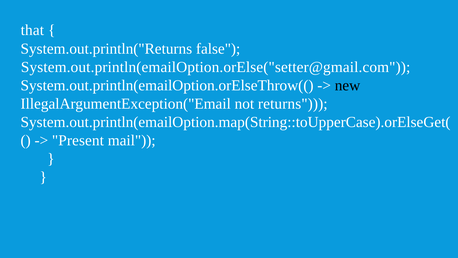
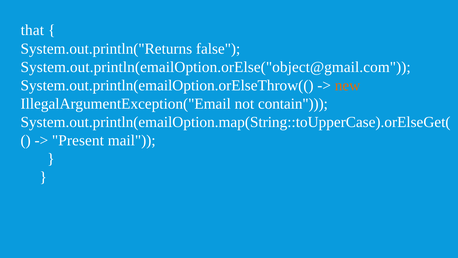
System.out.println(emailOption.orElse("setter@gmail.com: System.out.println(emailOption.orElse("setter@gmail.com -> System.out.println(emailOption.orElse("object@gmail.com (216, 67)
new colour: black -> orange (347, 85)
returns: returns -> contain (293, 104)
